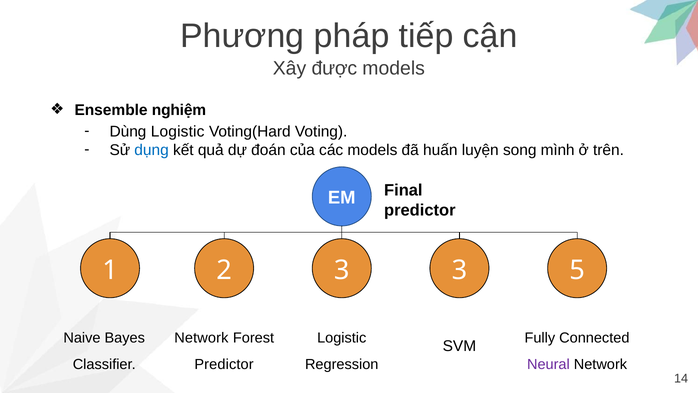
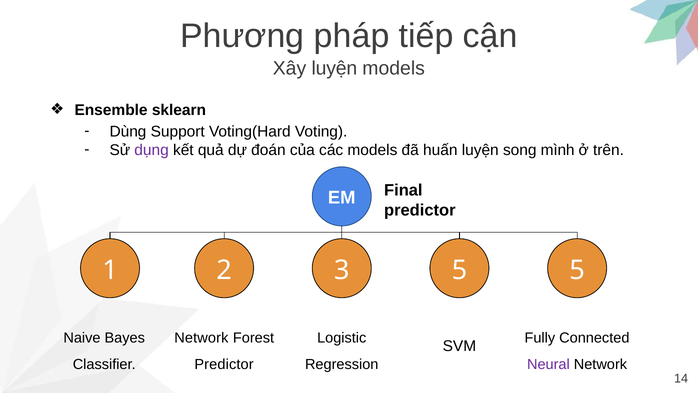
Xây được: được -> luyện (334, 68)
nghiệm: nghiệm -> sklearn (179, 110)
Dùng Logistic: Logistic -> Support (178, 131)
dụng colour: blue -> purple (152, 150)
3 3: 3 -> 5 (459, 270)
